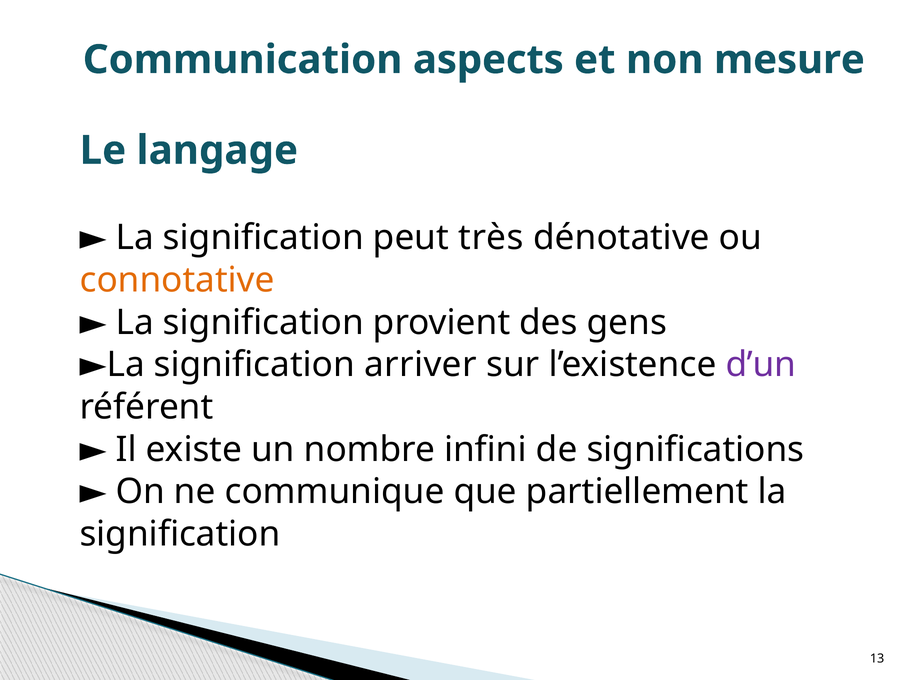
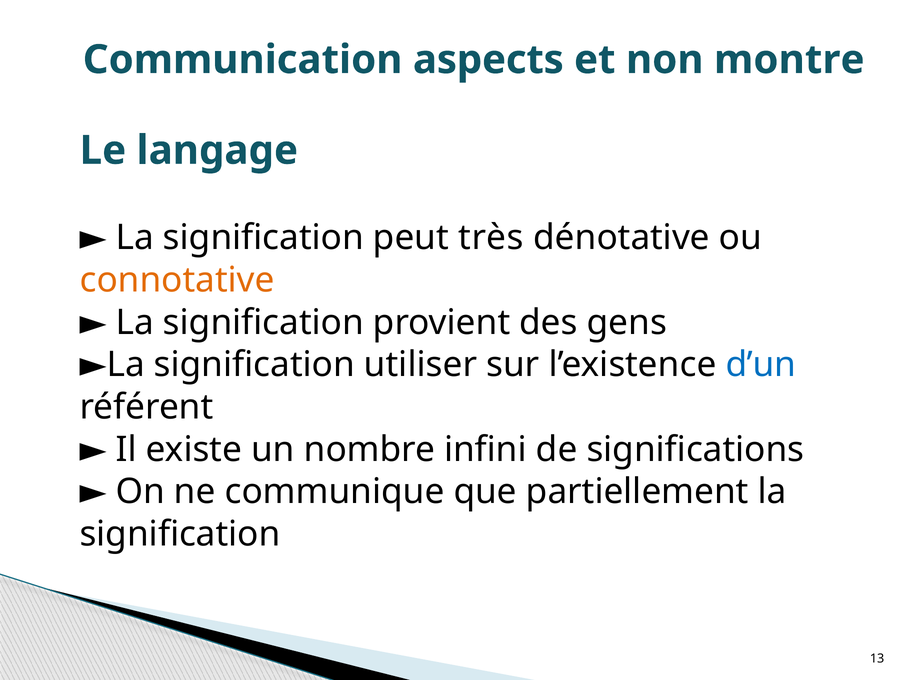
mesure: mesure -> montre (789, 60)
arriver: arriver -> utiliser (421, 365)
d’un colour: purple -> blue (761, 365)
